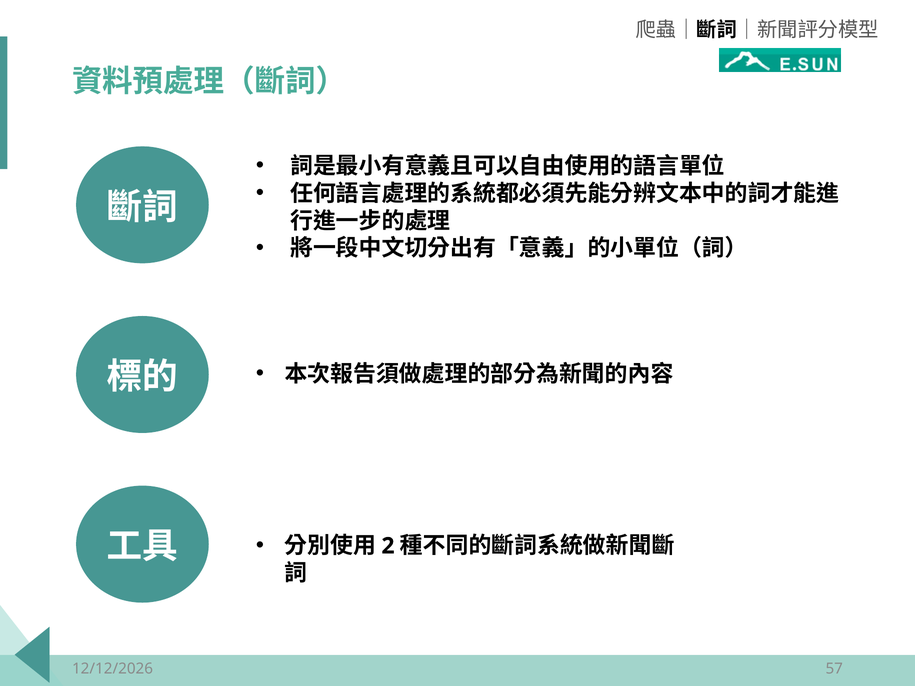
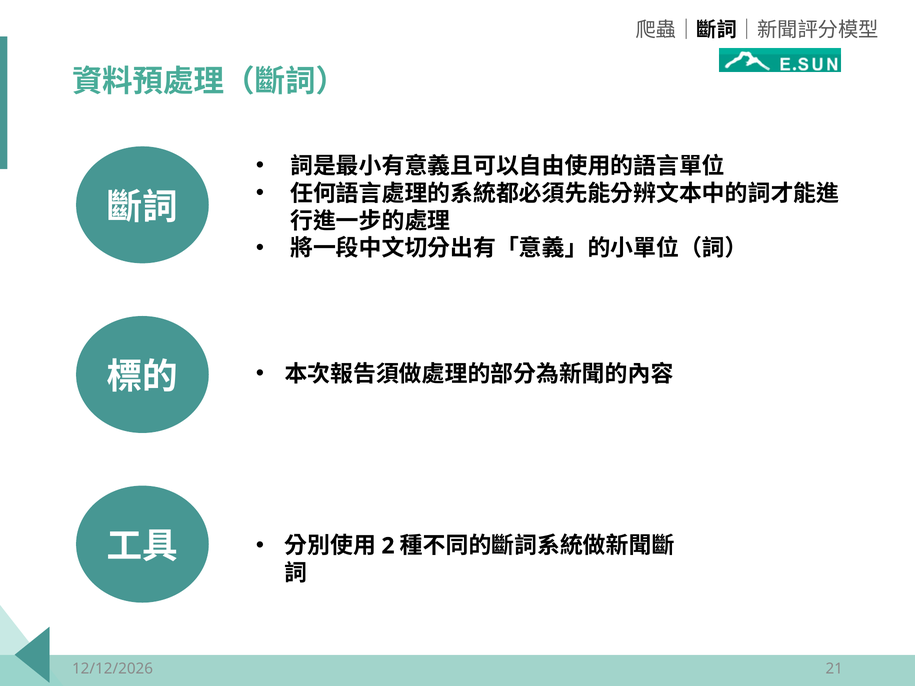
57: 57 -> 21 (834, 669)
